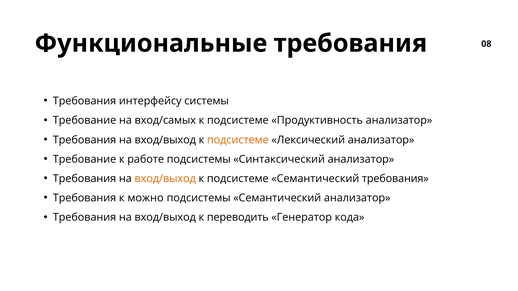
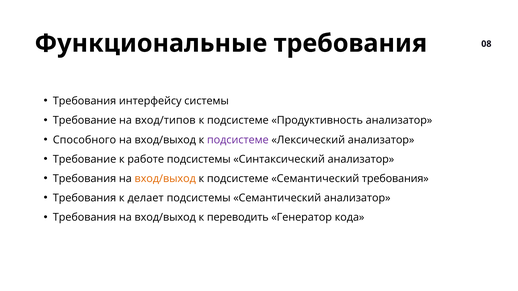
вход/самых: вход/самых -> вход/типов (165, 121)
Требования: Требования -> Способного (85, 140)
подсистеме colour: orange -> purple (238, 140)
можно: можно -> делает (146, 198)
